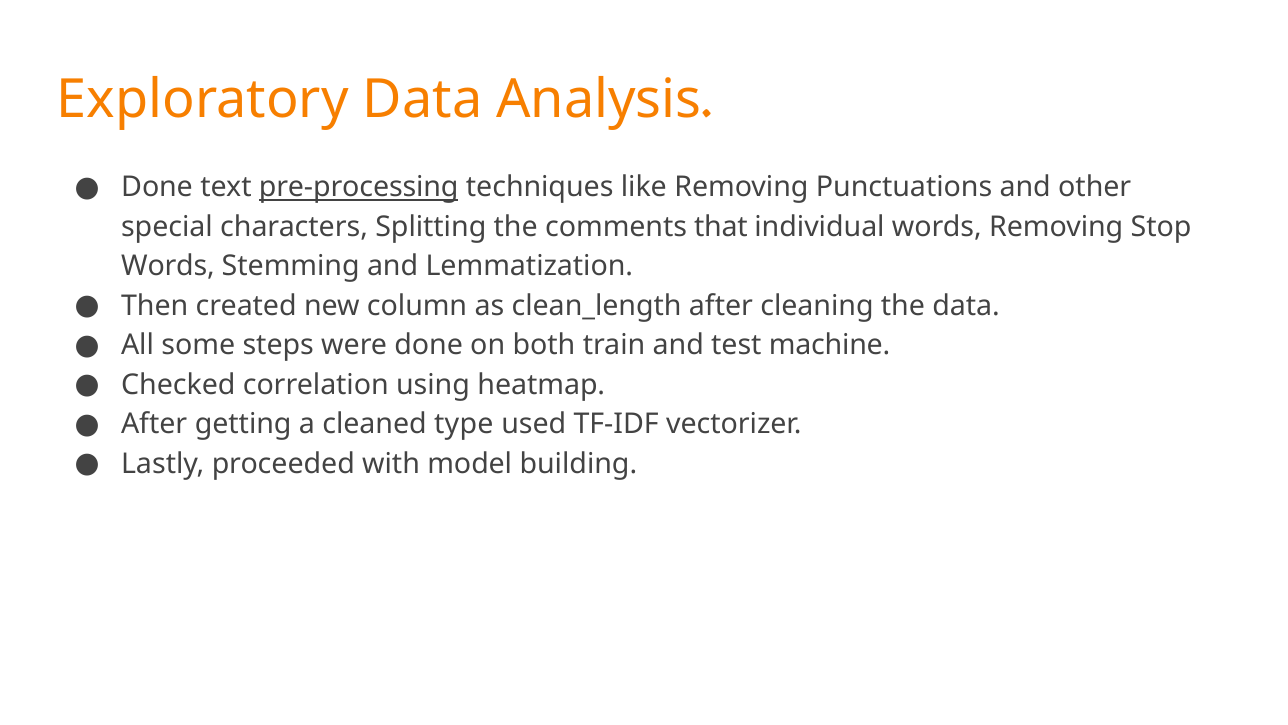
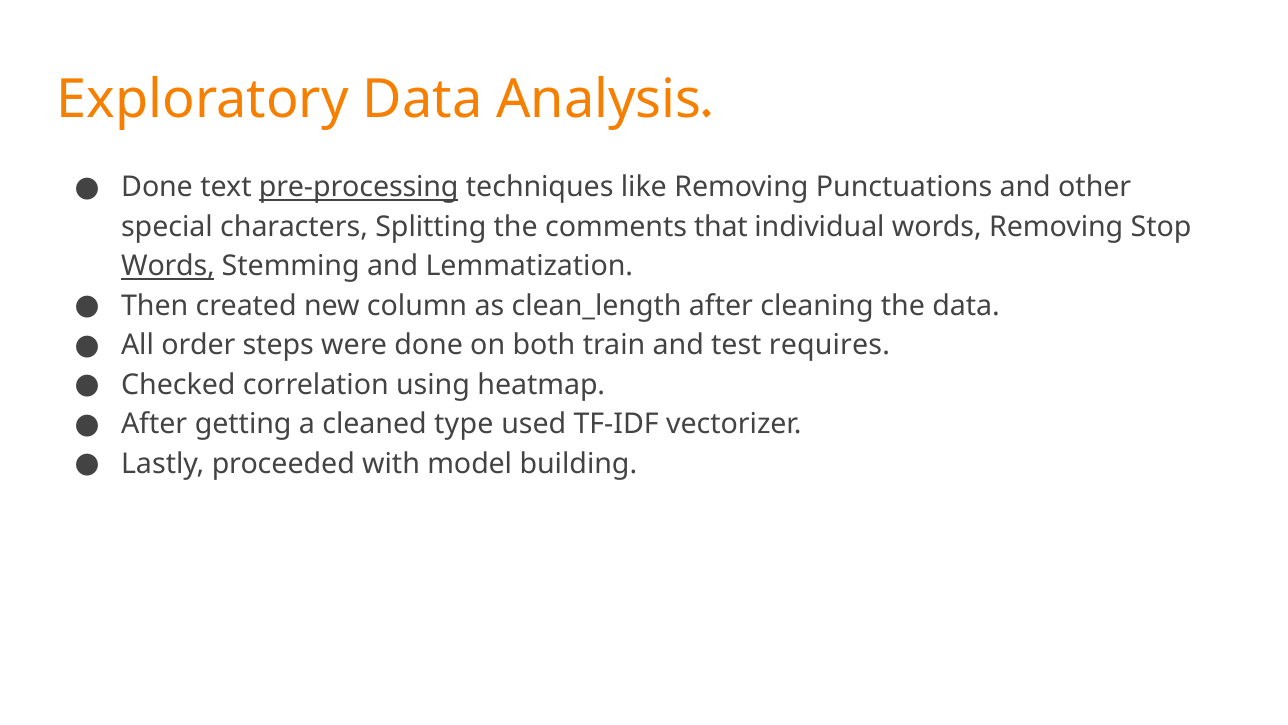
Words underline: none -> present (168, 266)
some: some -> order (198, 345)
machine: machine -> requires (829, 345)
